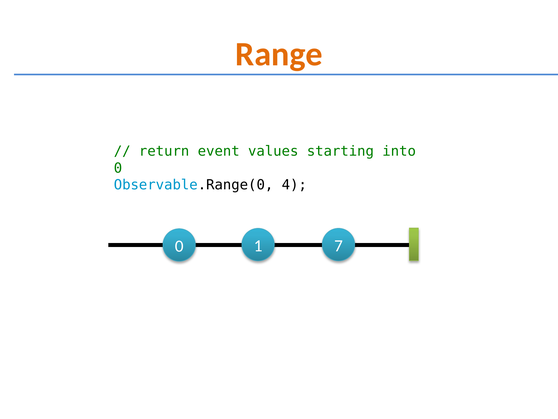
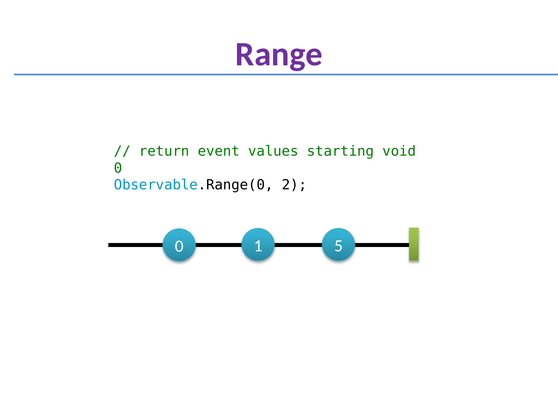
Range colour: orange -> purple (279, 54)
into: into -> void (399, 151)
4: 4 -> 2 (294, 185)
7: 7 -> 5 (338, 245)
